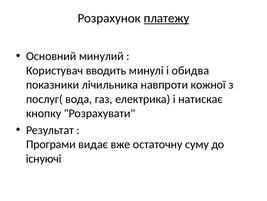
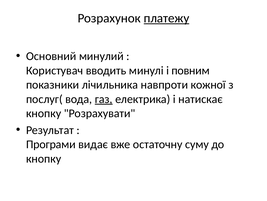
обидва: обидва -> повним (191, 70)
газ underline: none -> present (104, 99)
існуючі: існуючі -> кнопку (44, 158)
